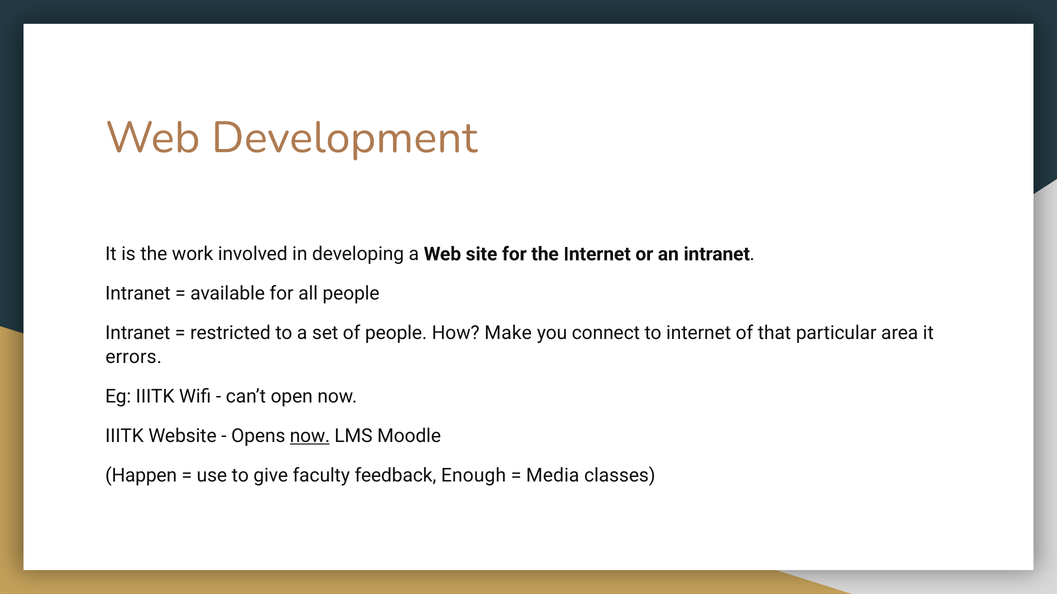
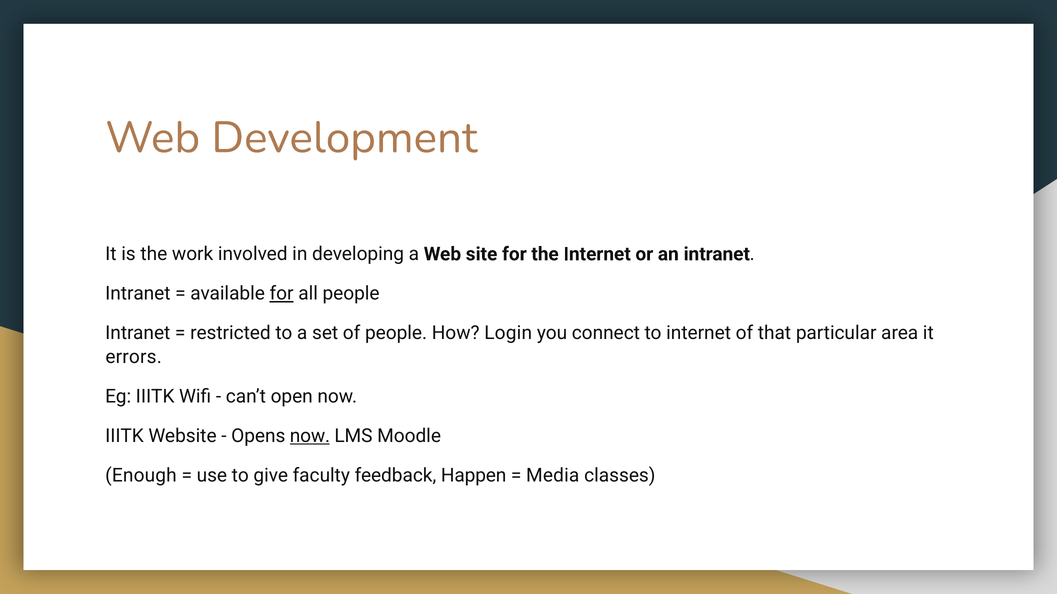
for underline: none -> present (282, 294)
Make: Make -> Login (508, 333)
Happen: Happen -> Enough (141, 476)
Enough: Enough -> Happen (474, 476)
